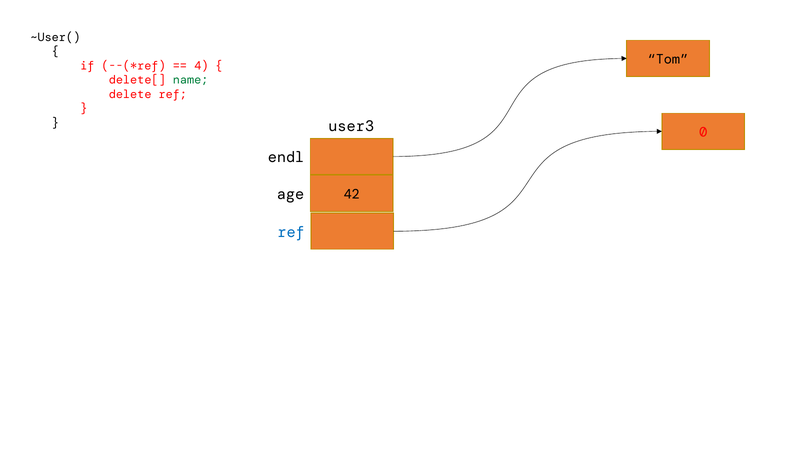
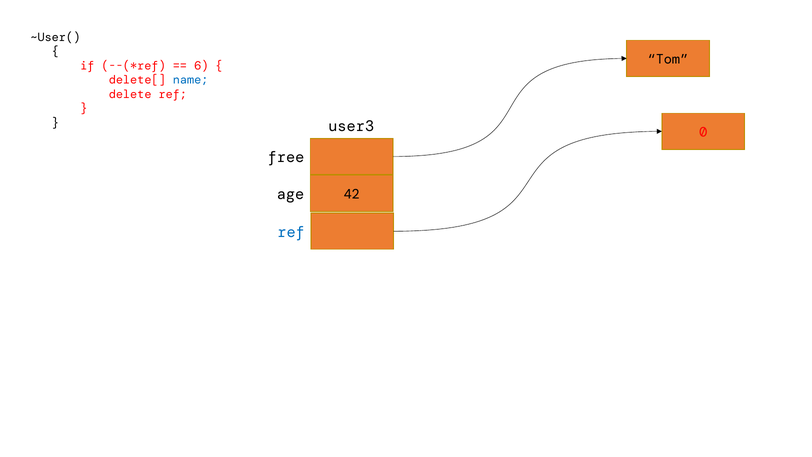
4: 4 -> 6 (201, 66)
name colour: green -> blue (191, 80)
endl: endl -> free (286, 157)
